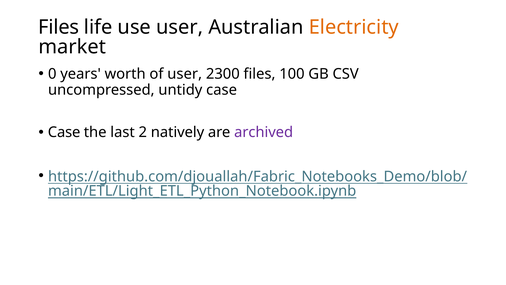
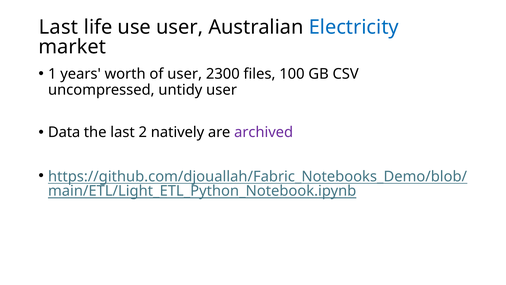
Files: Files -> Last (59, 27)
Electricity colour: orange -> blue (354, 27)
0: 0 -> 1 (52, 74)
untidy case: case -> user (222, 90)
Case: Case -> Data (64, 132)
